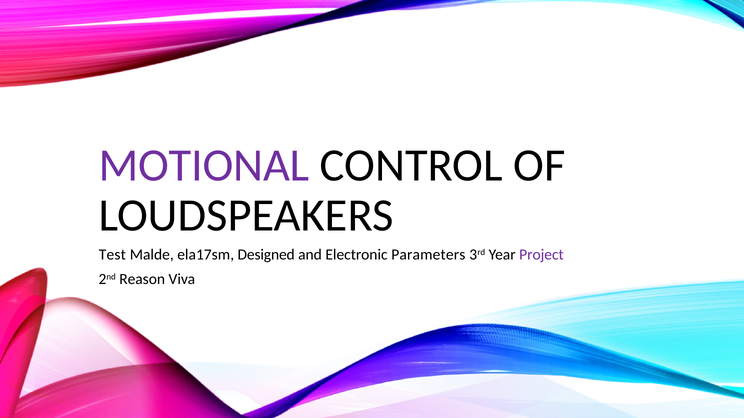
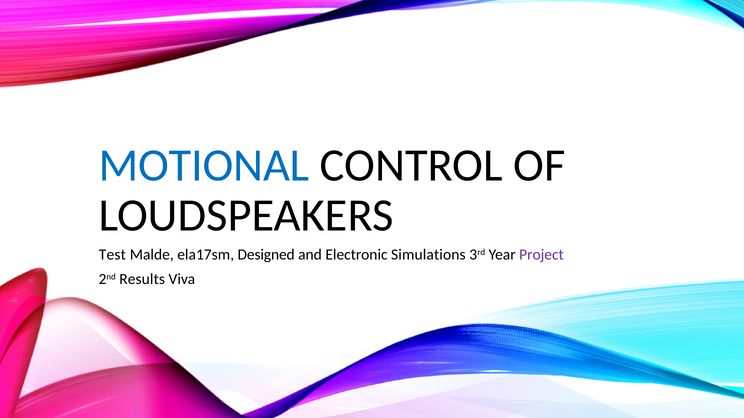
MOTIONAL colour: purple -> blue (204, 166)
Parameters: Parameters -> Simulations (428, 255)
Reason: Reason -> Results (142, 280)
